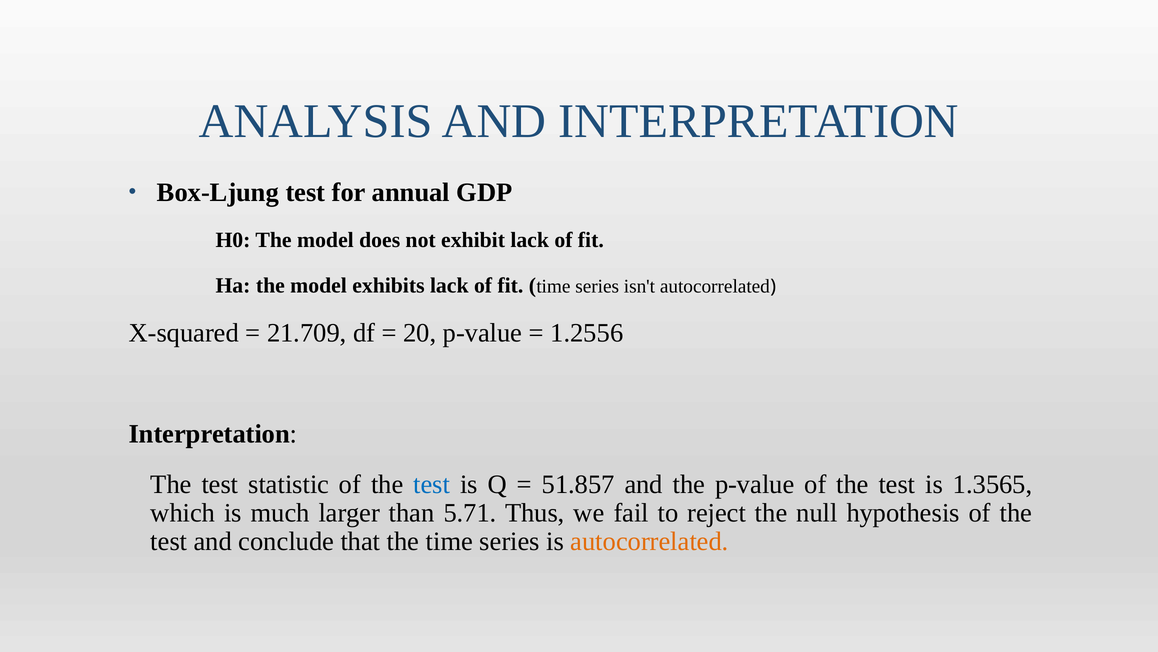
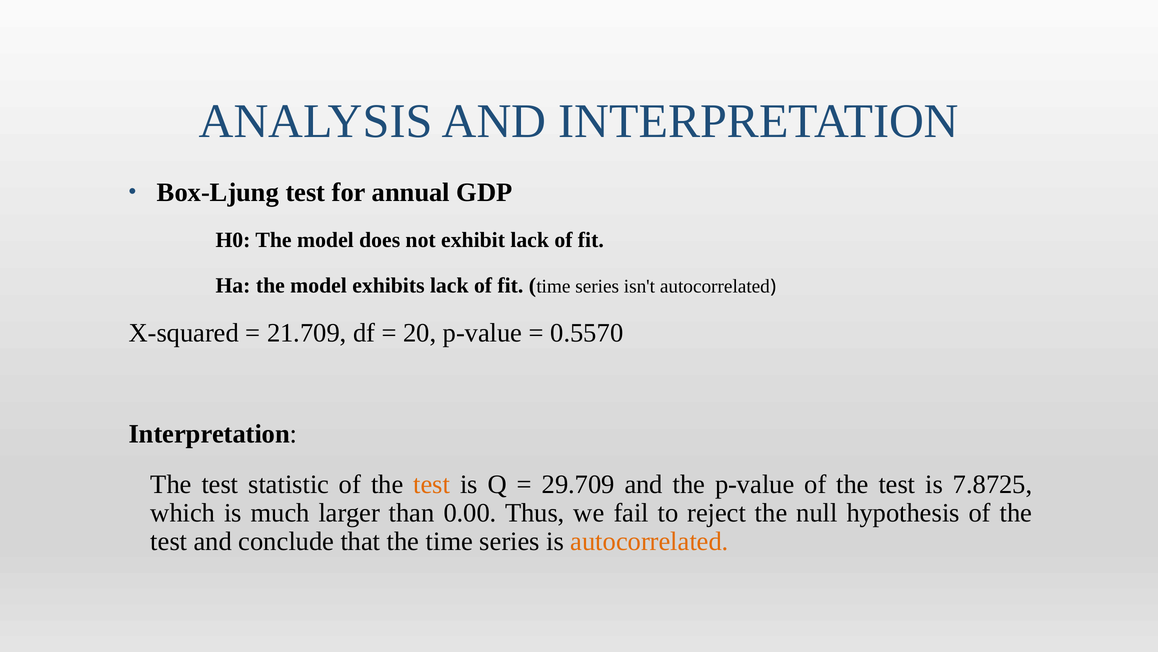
1.2556: 1.2556 -> 0.5570 (587, 333)
test colour: blue -> orange (432, 484)
51.857: 51.857 -> 29.709 (578, 484)
1.3565: 1.3565 -> 7.8725 (993, 484)
5.71: 5.71 -> 0.00 (470, 513)
